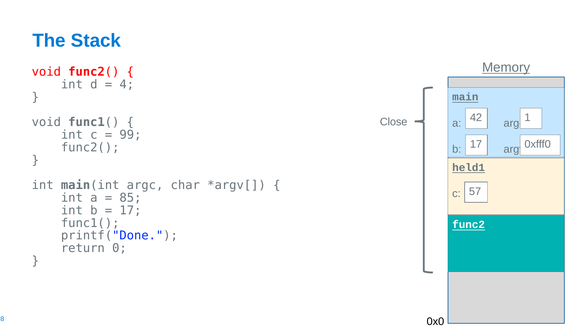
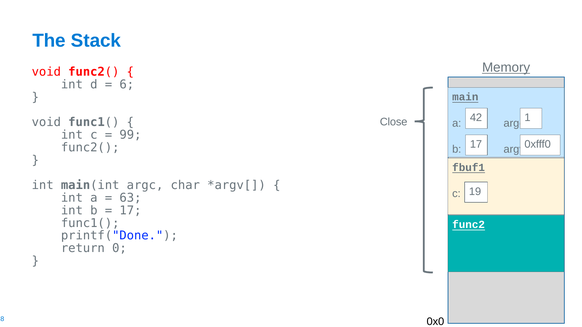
4: 4 -> 6 (127, 85)
held1: held1 -> fbuf1 (469, 168)
57: 57 -> 19 (475, 192)
85: 85 -> 63 (130, 198)
